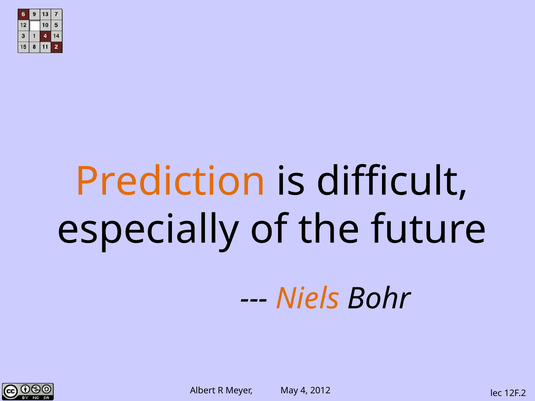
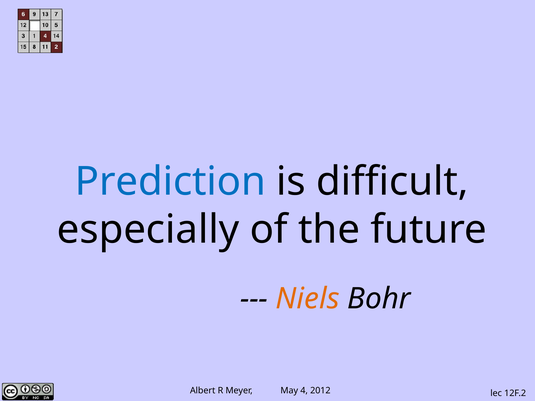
Prediction colour: orange -> blue (170, 182)
